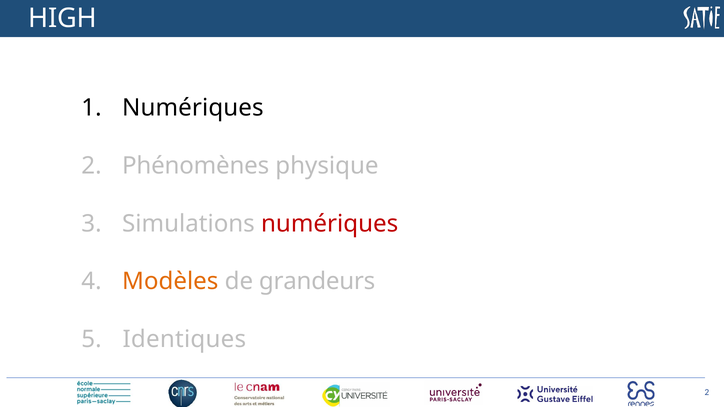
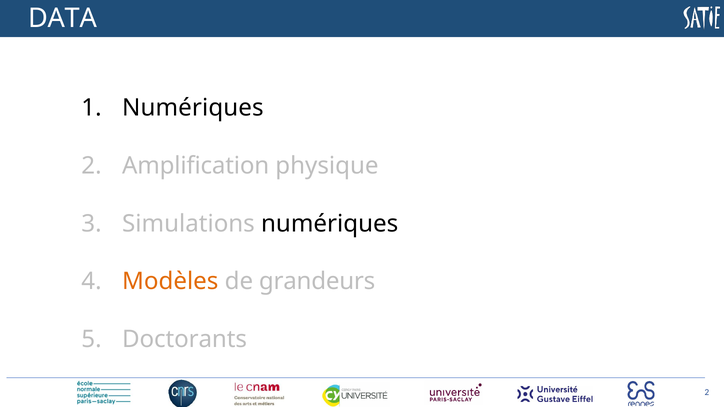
HIGH: HIGH -> DATA (62, 18)
Phénomènes: Phénomènes -> Amplification (196, 166)
numériques colour: red -> black (330, 224)
Identiques: Identiques -> Doctorants (185, 340)
